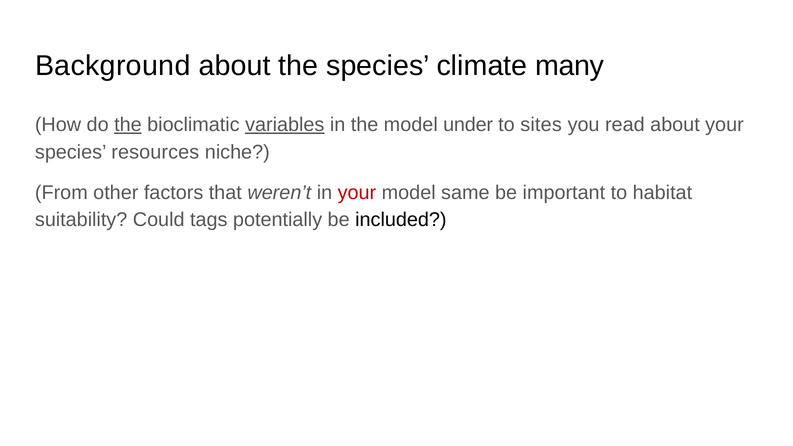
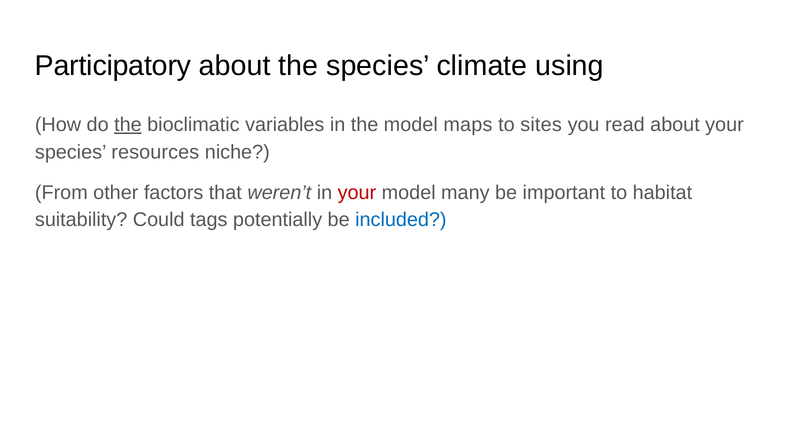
Background: Background -> Participatory (113, 66)
many: many -> using (570, 66)
variables underline: present -> none (285, 125)
under: under -> maps (468, 125)
same: same -> many (465, 193)
included colour: black -> blue (401, 220)
